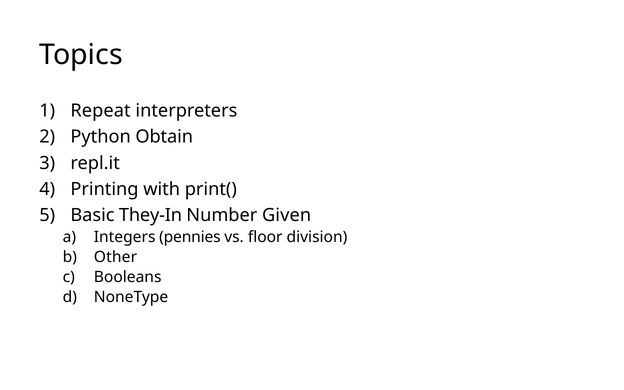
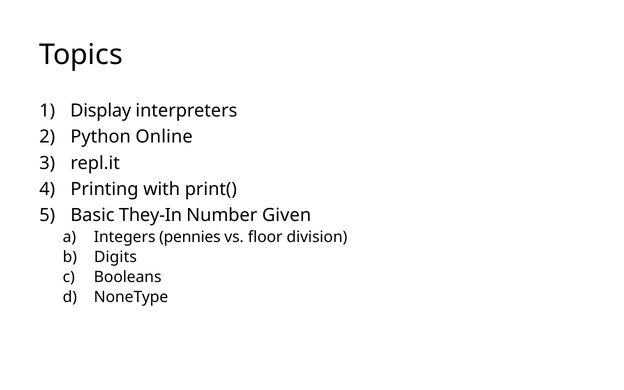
Repeat: Repeat -> Display (101, 111)
Obtain: Obtain -> Online (164, 137)
Other: Other -> Digits (115, 257)
